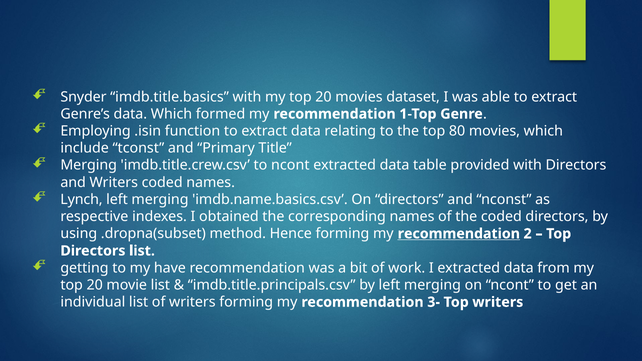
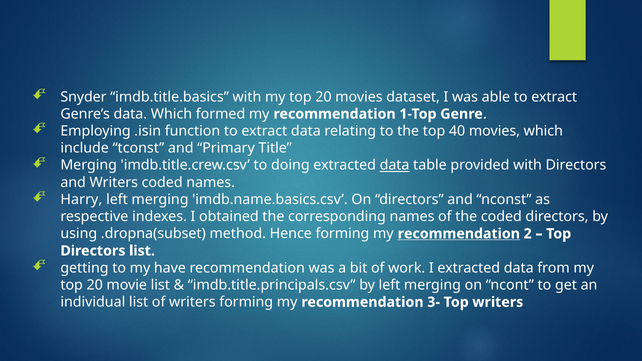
80: 80 -> 40 (457, 131)
to ncont: ncont -> doing (290, 165)
data underline: none -> present (395, 165)
Lynch: Lynch -> Harry (81, 200)
